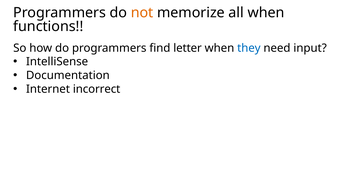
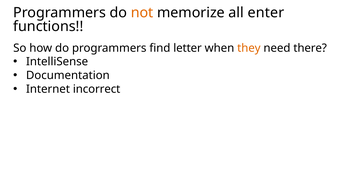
all when: when -> enter (266, 13)
they colour: blue -> orange (249, 48)
input: input -> there (310, 48)
